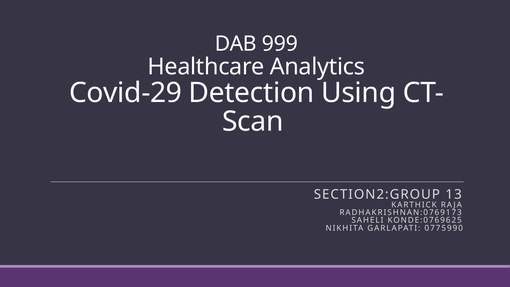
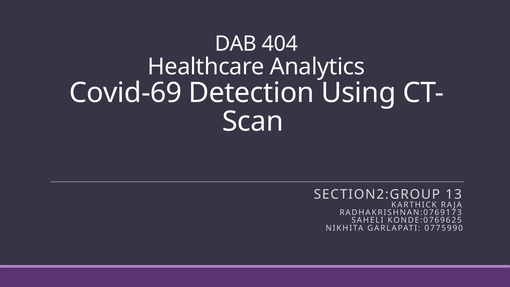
999: 999 -> 404 (280, 44)
Covid-29: Covid-29 -> Covid-69 (126, 93)
